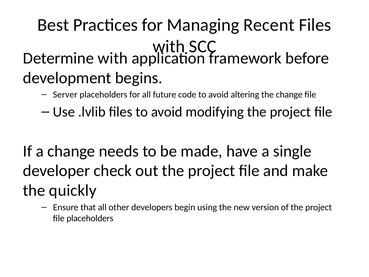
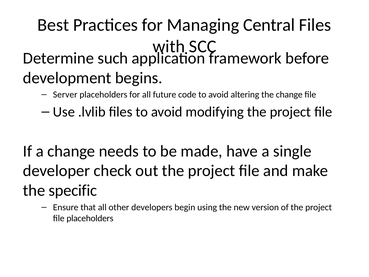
Recent: Recent -> Central (269, 25)
Determine with: with -> such (113, 58)
quickly: quickly -> specific (73, 190)
